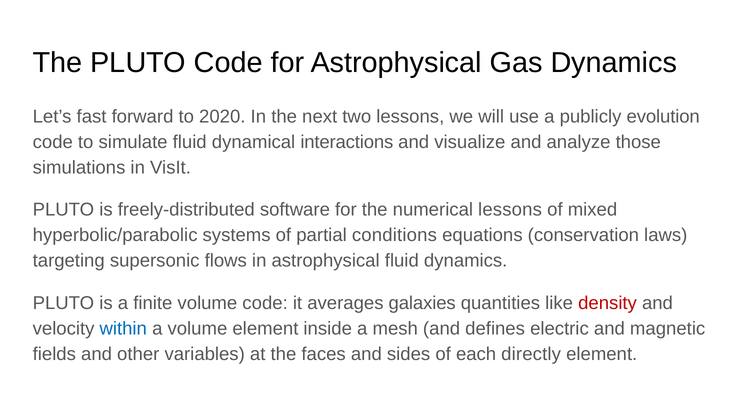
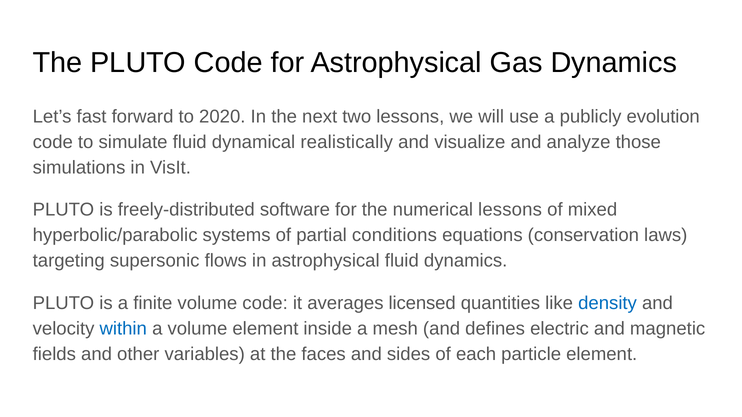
interactions: interactions -> realistically (347, 142)
galaxies: galaxies -> licensed (422, 303)
density colour: red -> blue (608, 303)
directly: directly -> particle (531, 354)
